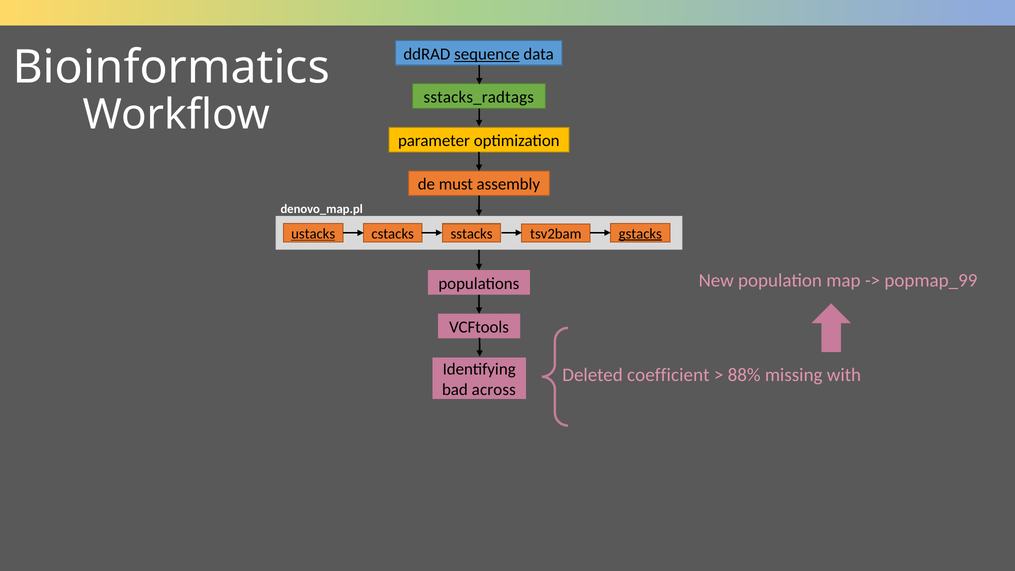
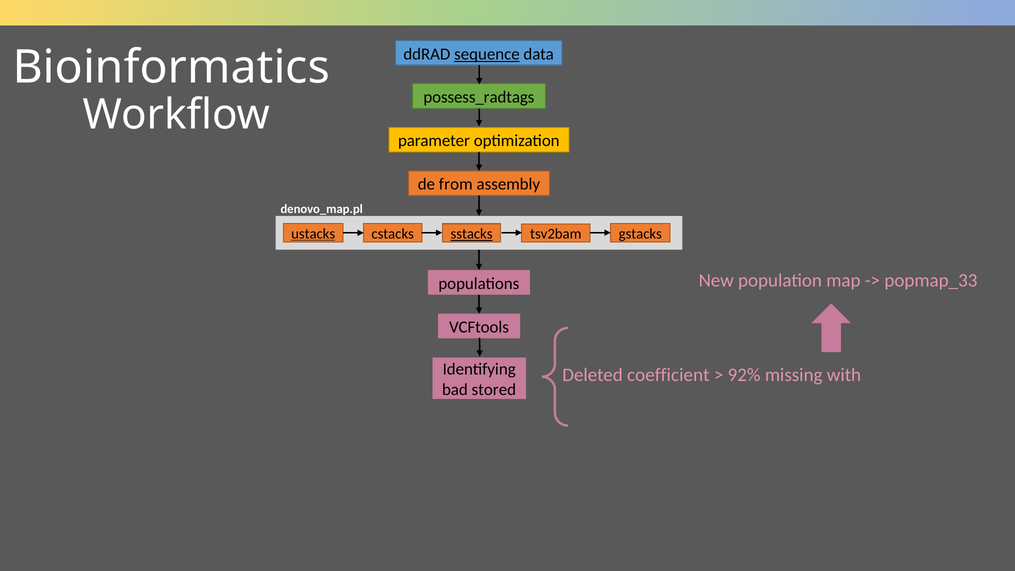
sstacks_radtags: sstacks_radtags -> possess_radtags (479, 97)
must: must -> from (456, 184)
sstacks underline: none -> present (472, 234)
gstacks underline: present -> none (640, 234)
popmap_99: popmap_99 -> popmap_33 (931, 280)
88%: 88% -> 92% (744, 375)
across: across -> stored (494, 390)
